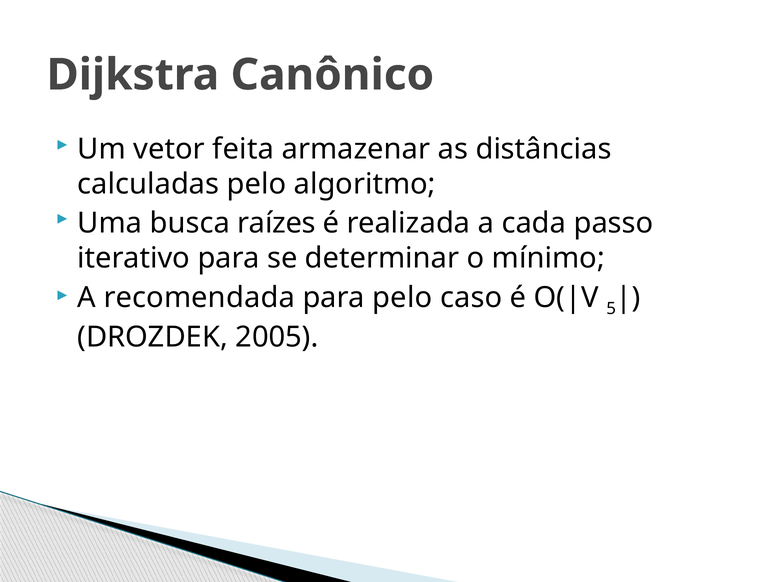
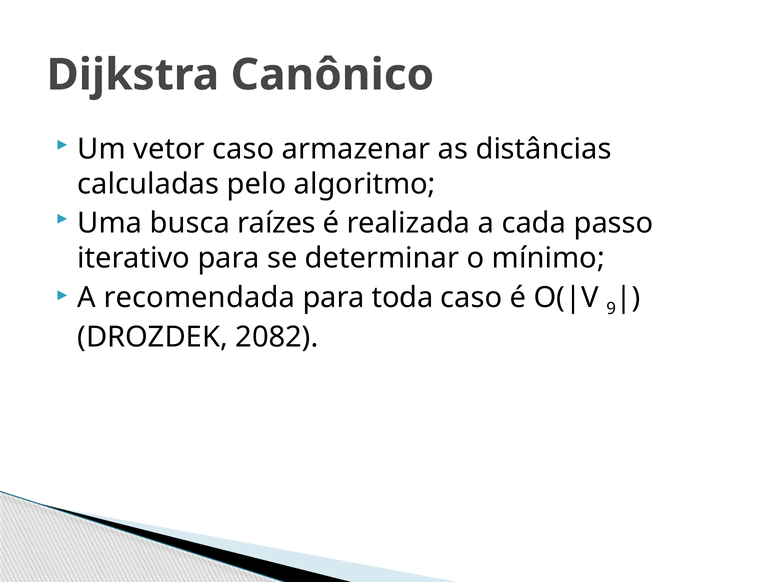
vetor feita: feita -> caso (243, 149)
para pelo: pelo -> toda (403, 297)
5: 5 -> 9 (611, 309)
2005: 2005 -> 2082 (277, 337)
